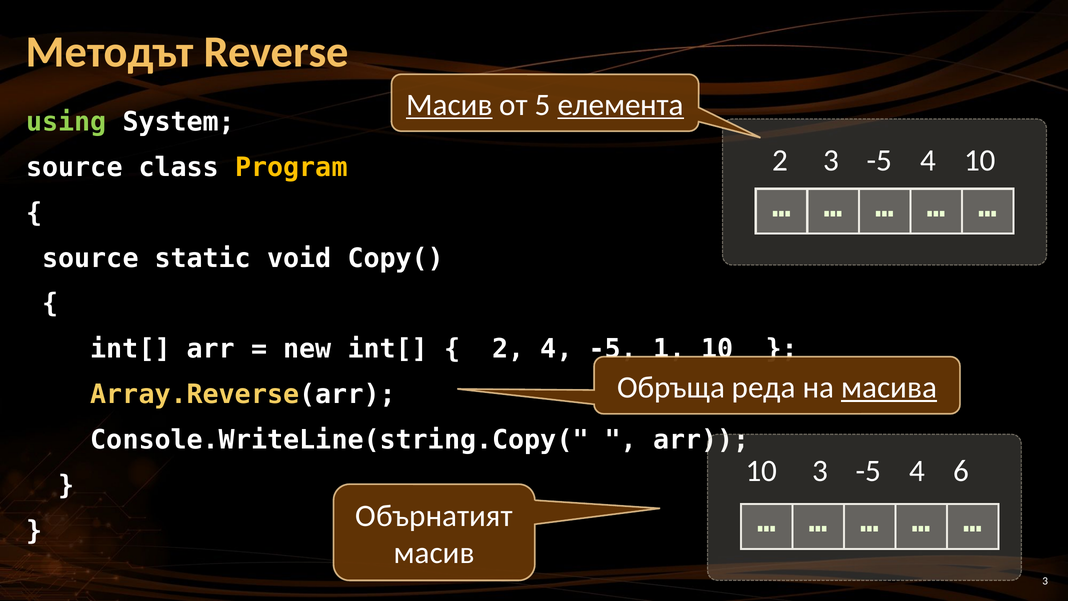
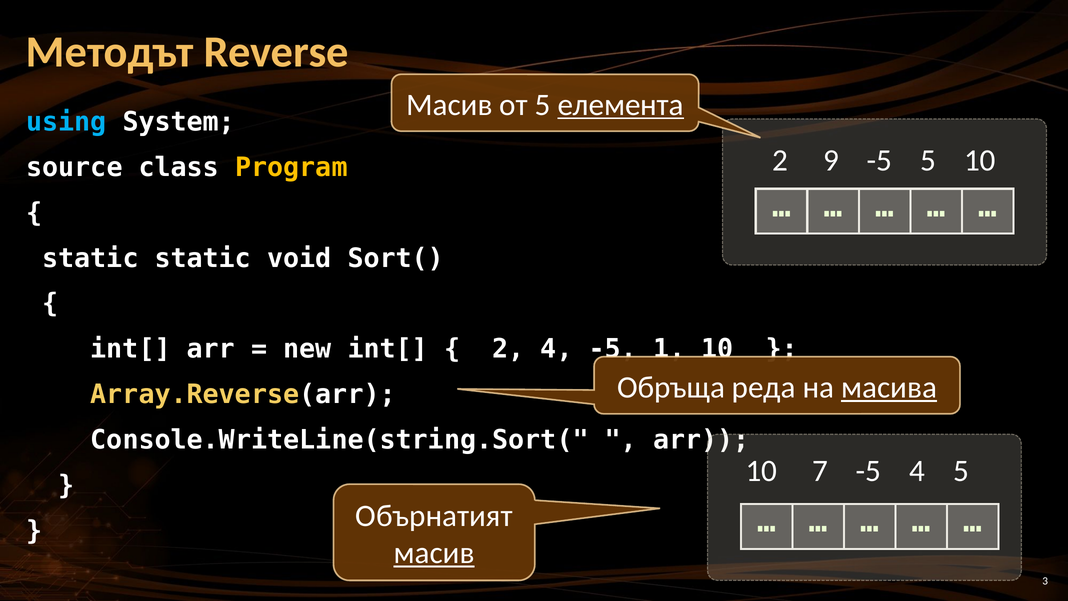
Масив underline: present -> none (449, 105)
using colour: light green -> light blue (66, 122)
2 3: 3 -> 9 (831, 160)
4: 4 -> 5 (928, 160)
source: source -> static (90, 258)
Copy(: Copy( -> Sort( (396, 258)
Console.WriteLine(string.Copy(: Console.WriteLine(string.Copy( -> Console.WriteLine(string.Sort( (340, 440)
10 3: 3 -> 7 (820, 471)
4 6: 6 -> 5 (961, 471)
масив underline: none -> present (434, 553)
